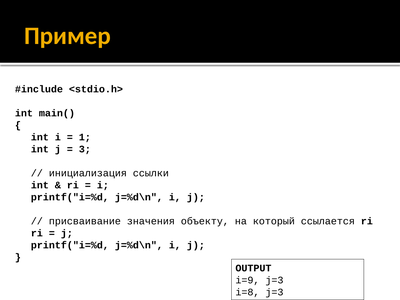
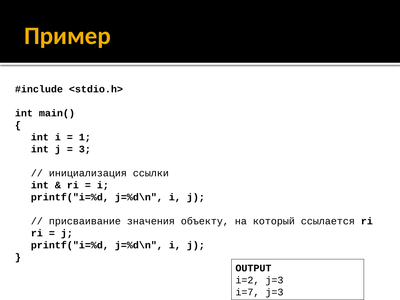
i=9: i=9 -> i=2 (247, 280)
i=8: i=8 -> i=7 (247, 292)
